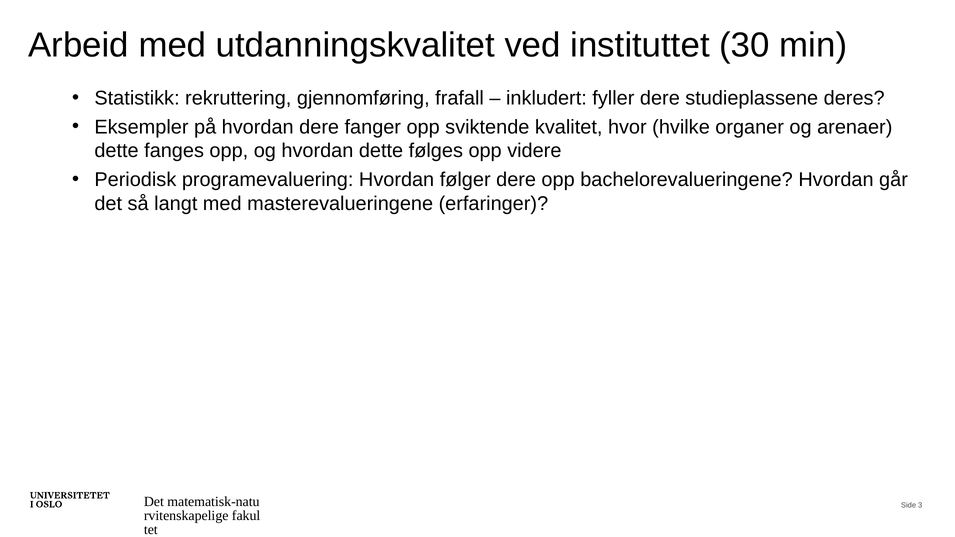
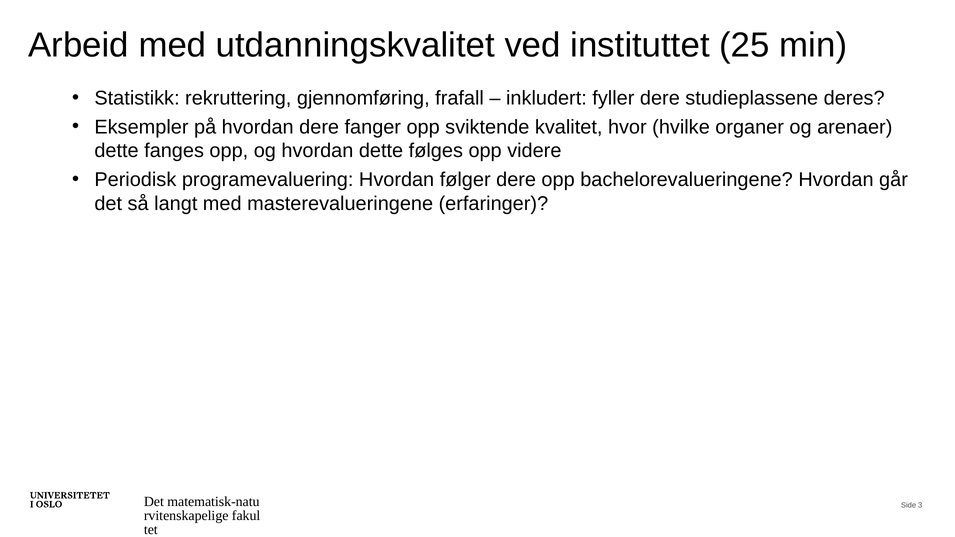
30: 30 -> 25 (745, 45)
